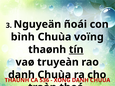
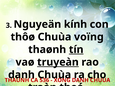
ñoái: ñoái -> kính (75, 24)
bình: bình -> thôø (23, 37)
truyeàn underline: none -> present (58, 62)
